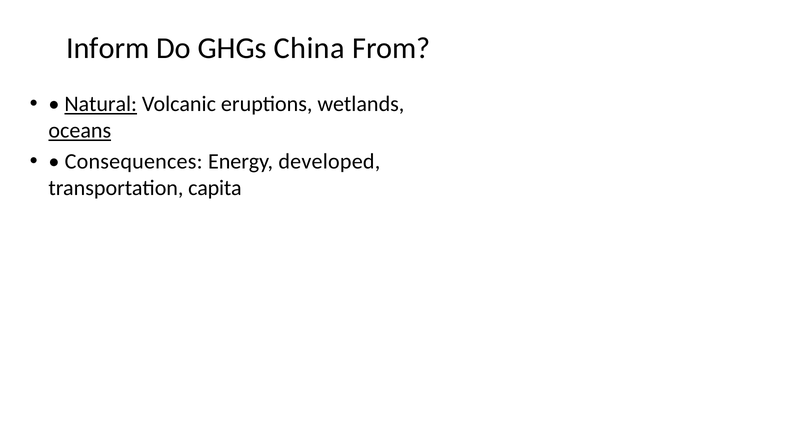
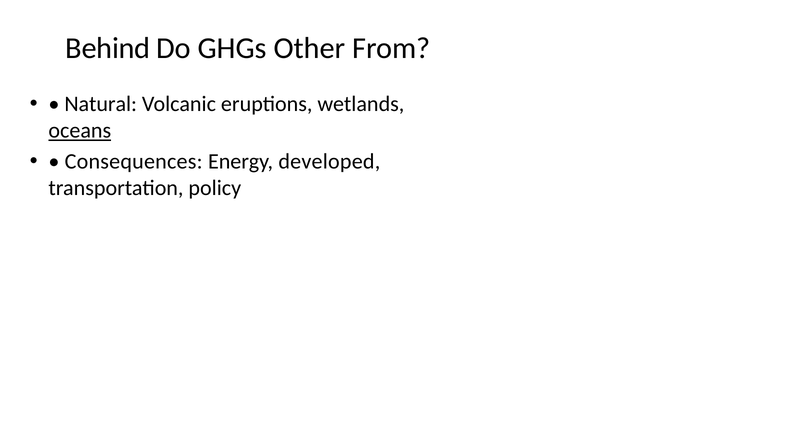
Inform: Inform -> Behind (108, 48)
China: China -> Other (310, 48)
Natural underline: present -> none (101, 104)
capita: capita -> policy (215, 188)
